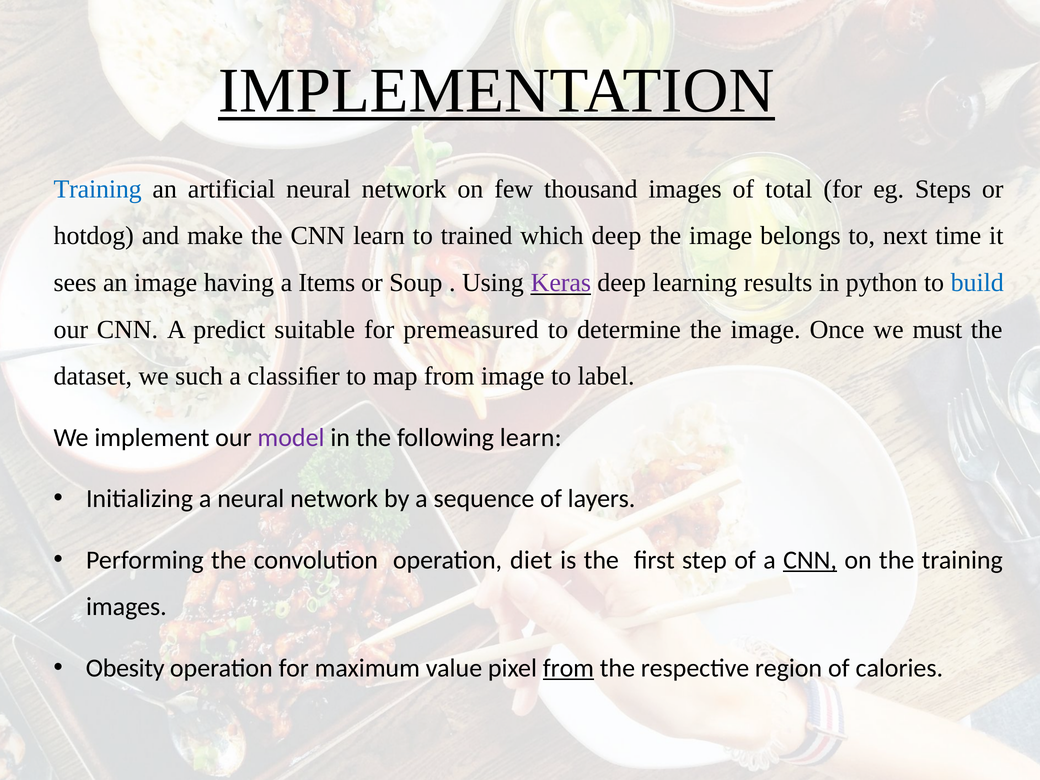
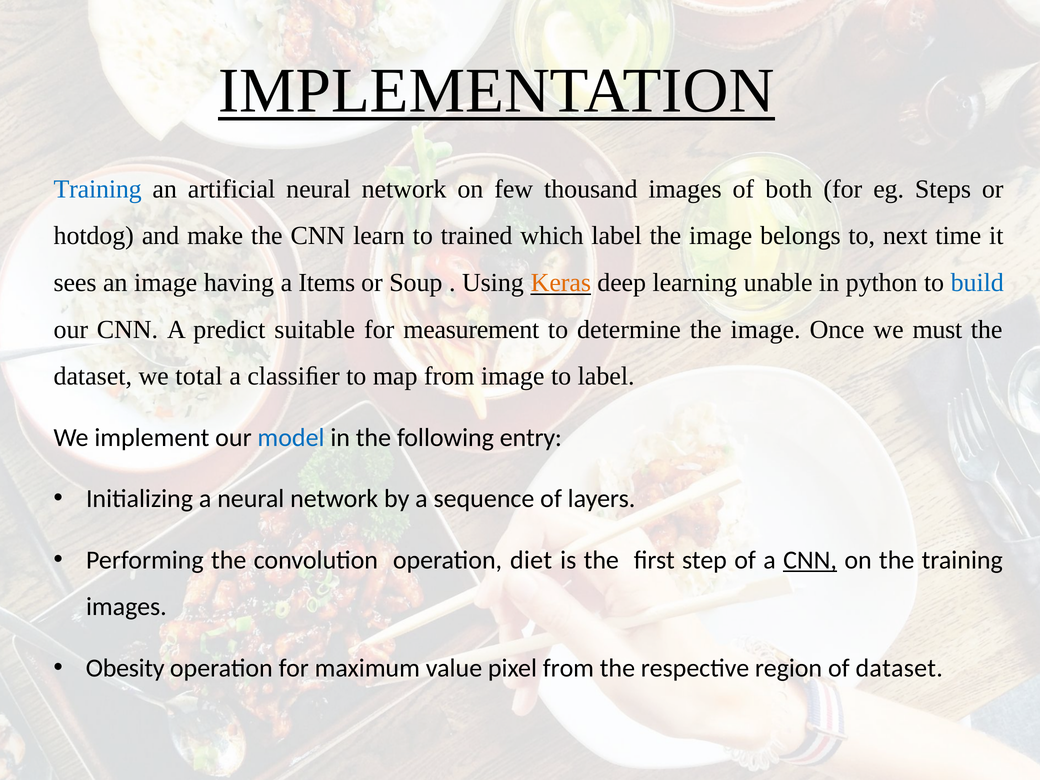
total: total -> both (789, 189)
which deep: deep -> label (617, 236)
Keras colour: purple -> orange (561, 283)
results: results -> unable (778, 283)
premeasured: premeasured -> measurement (471, 330)
such: such -> total (199, 376)
model colour: purple -> blue (291, 438)
following learn: learn -> entry (531, 438)
from underline: present -> none (568, 668)
of calories: calories -> dataset (899, 668)
